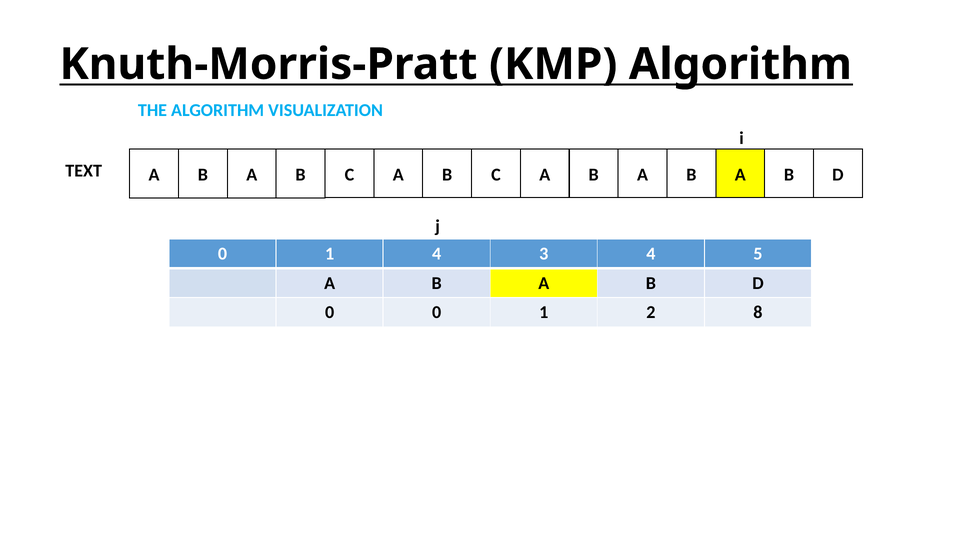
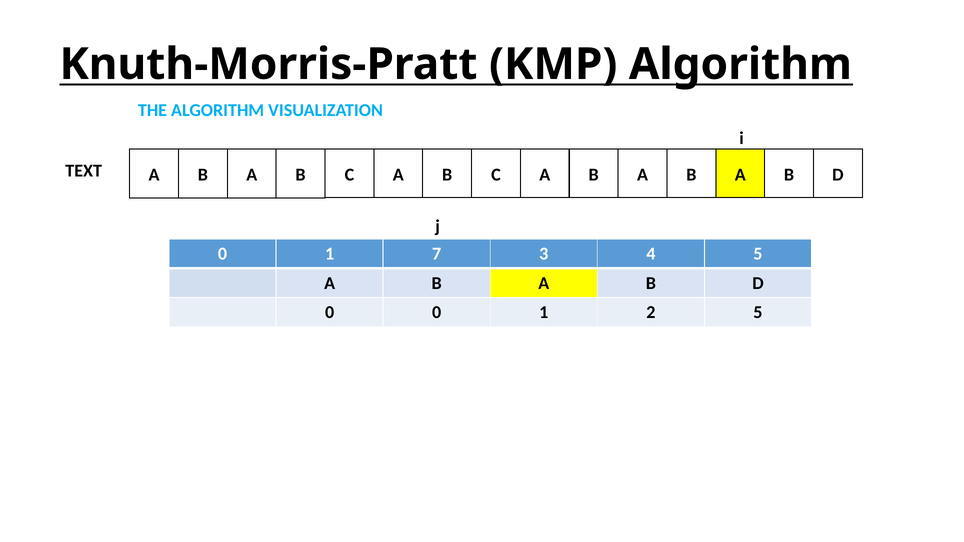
1 4: 4 -> 7 (437, 254)
2 8: 8 -> 5 (758, 313)
